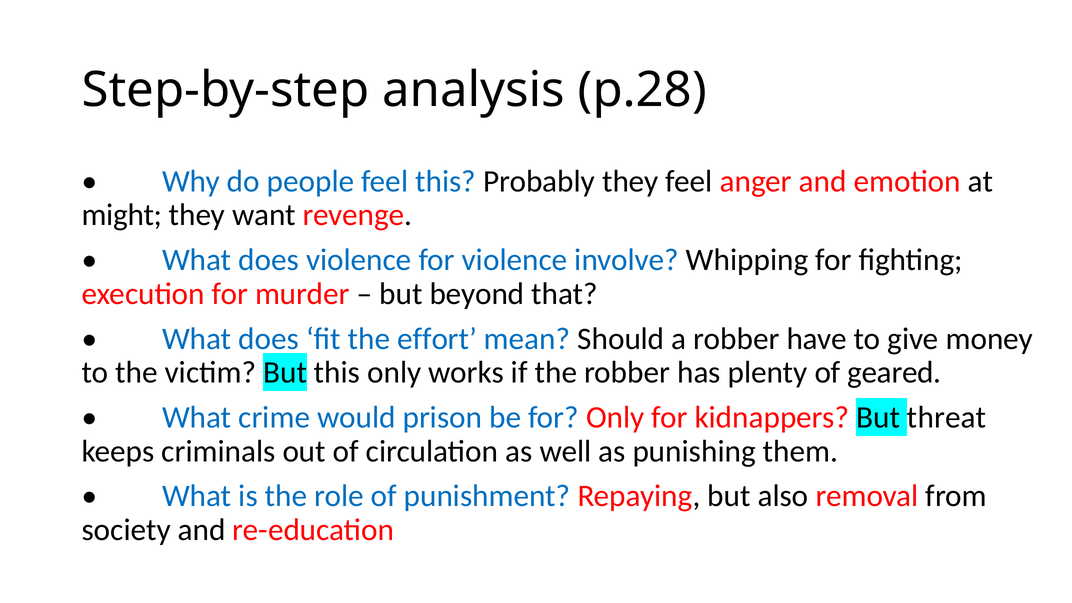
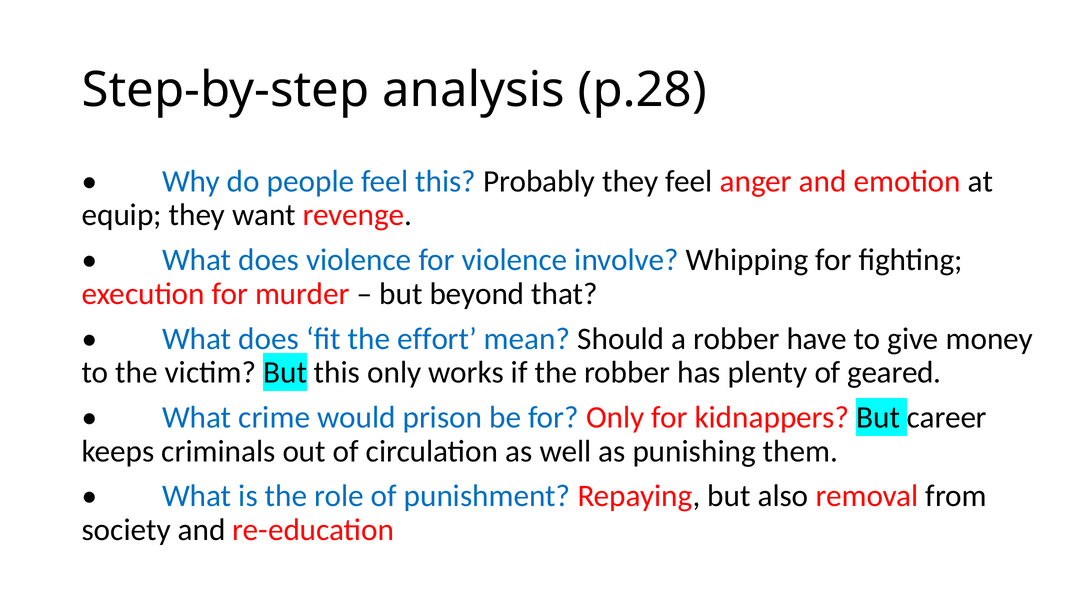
might: might -> equip (122, 215)
threat: threat -> career (947, 417)
